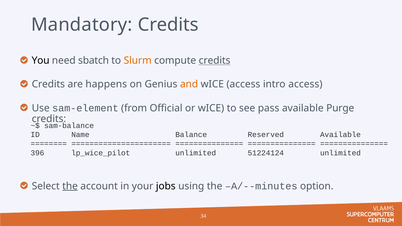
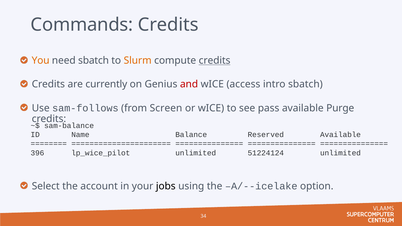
Mandatory: Mandatory -> Commands (82, 25)
You colour: black -> orange (41, 61)
happens: happens -> currently (106, 84)
and colour: orange -> red (189, 84)
intro access: access -> sbatch (305, 84)
sam-element: sam-element -> sam-follows (85, 108)
Official: Official -> Screen (166, 108)
the underline: present -> none (70, 186)
A/--minutes: A/--minutes -> A/--icelake (261, 186)
